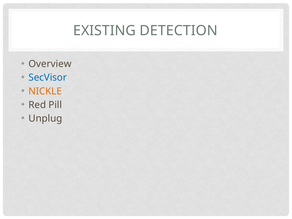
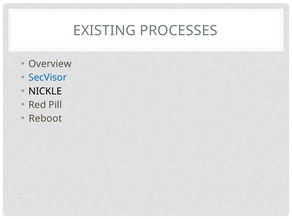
DETECTION: DETECTION -> PROCESSES (179, 31)
NICKLE colour: orange -> black (45, 91)
Unplug: Unplug -> Reboot (45, 118)
